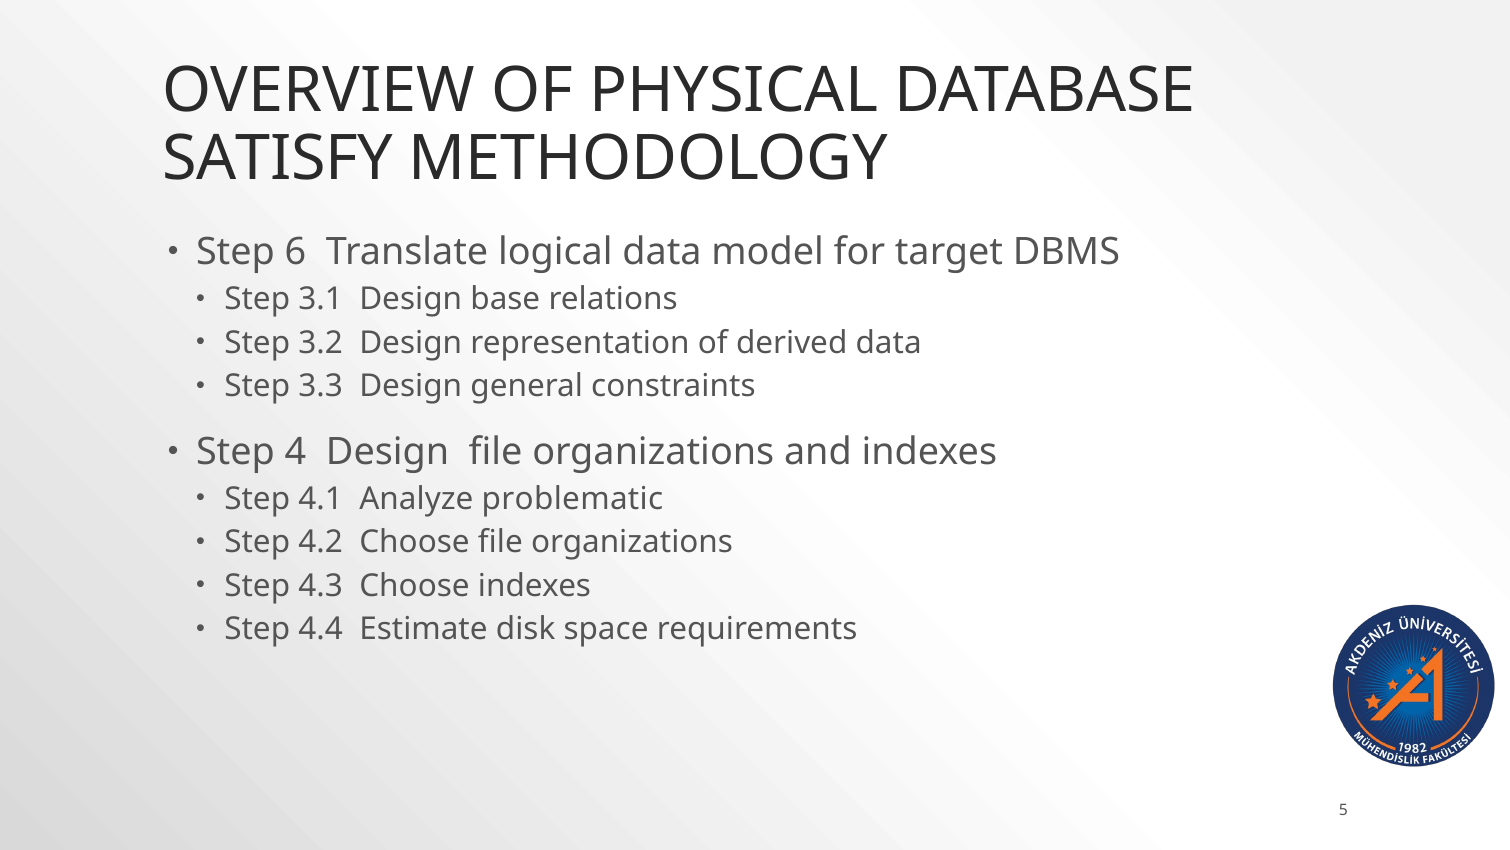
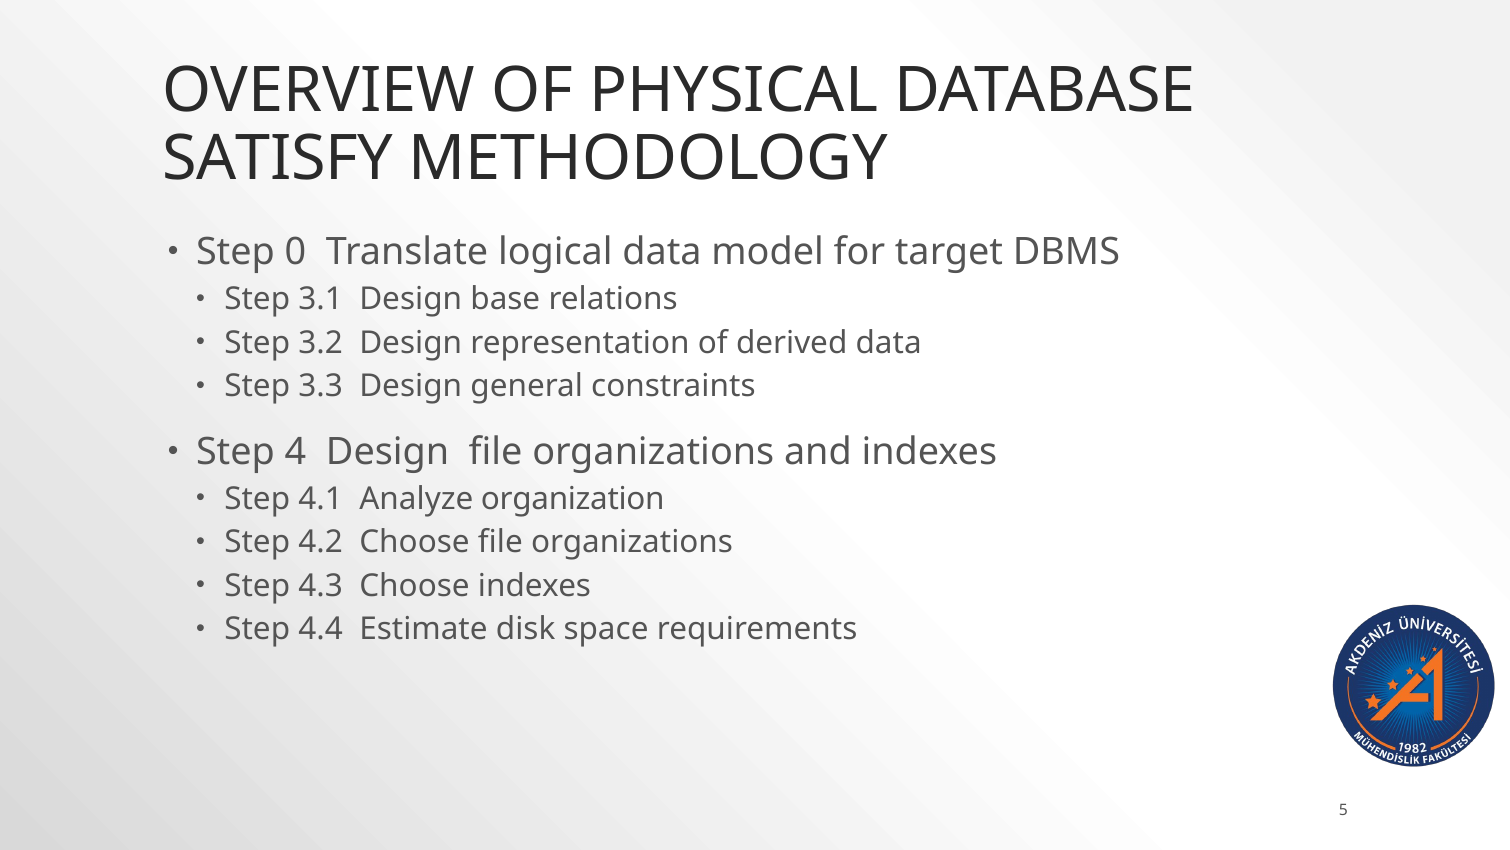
6: 6 -> 0 (295, 252)
problematic: problematic -> organization (573, 499)
